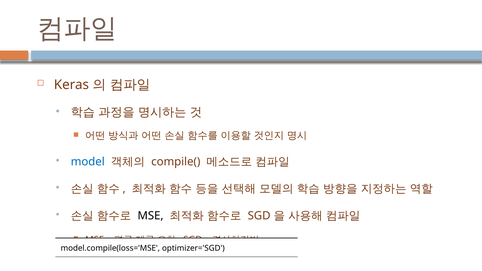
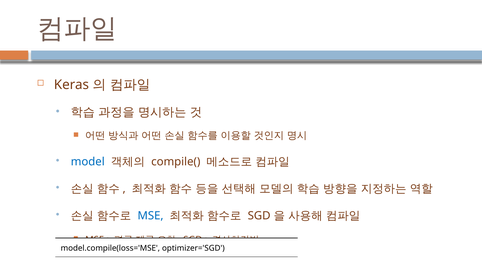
MSE colour: black -> blue (150, 216)
